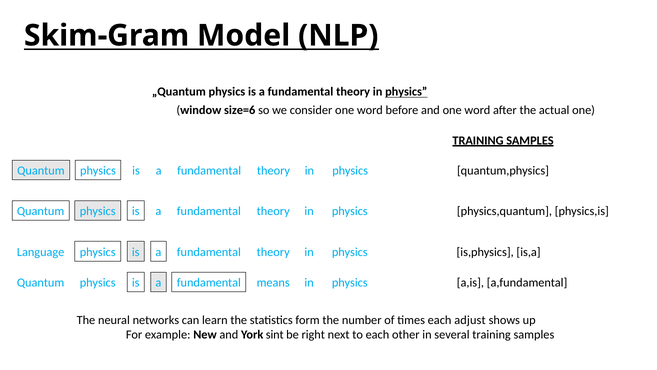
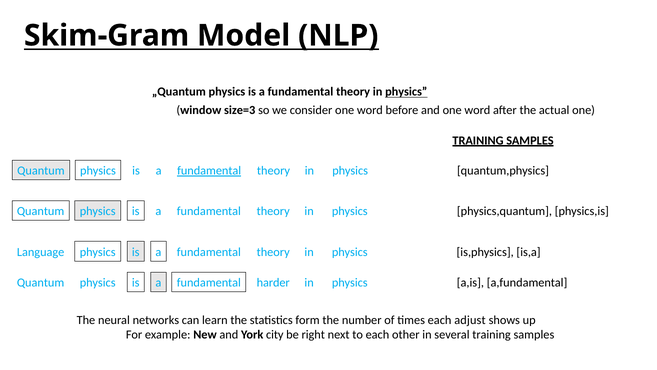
size=6: size=6 -> size=3 (240, 110)
fundamental underline: none -> present (209, 171)
means: means -> harder (273, 282)
sint: sint -> city (275, 334)
